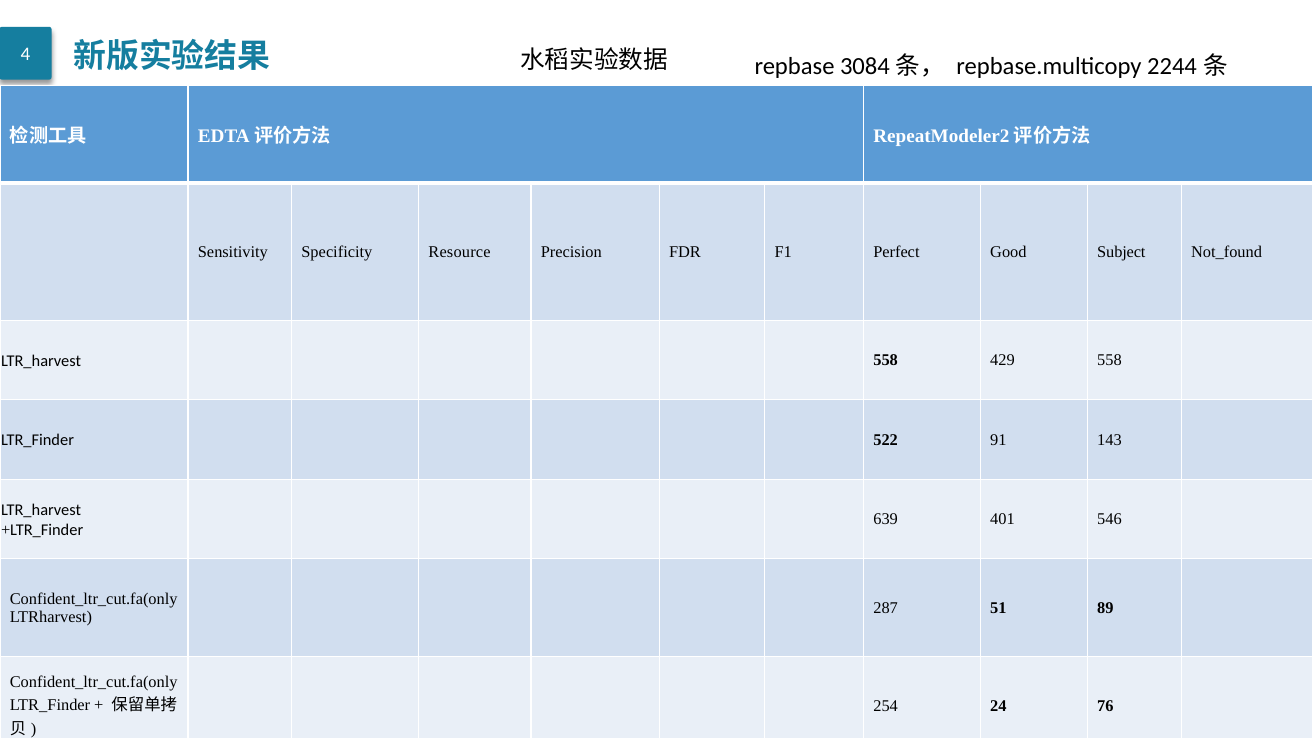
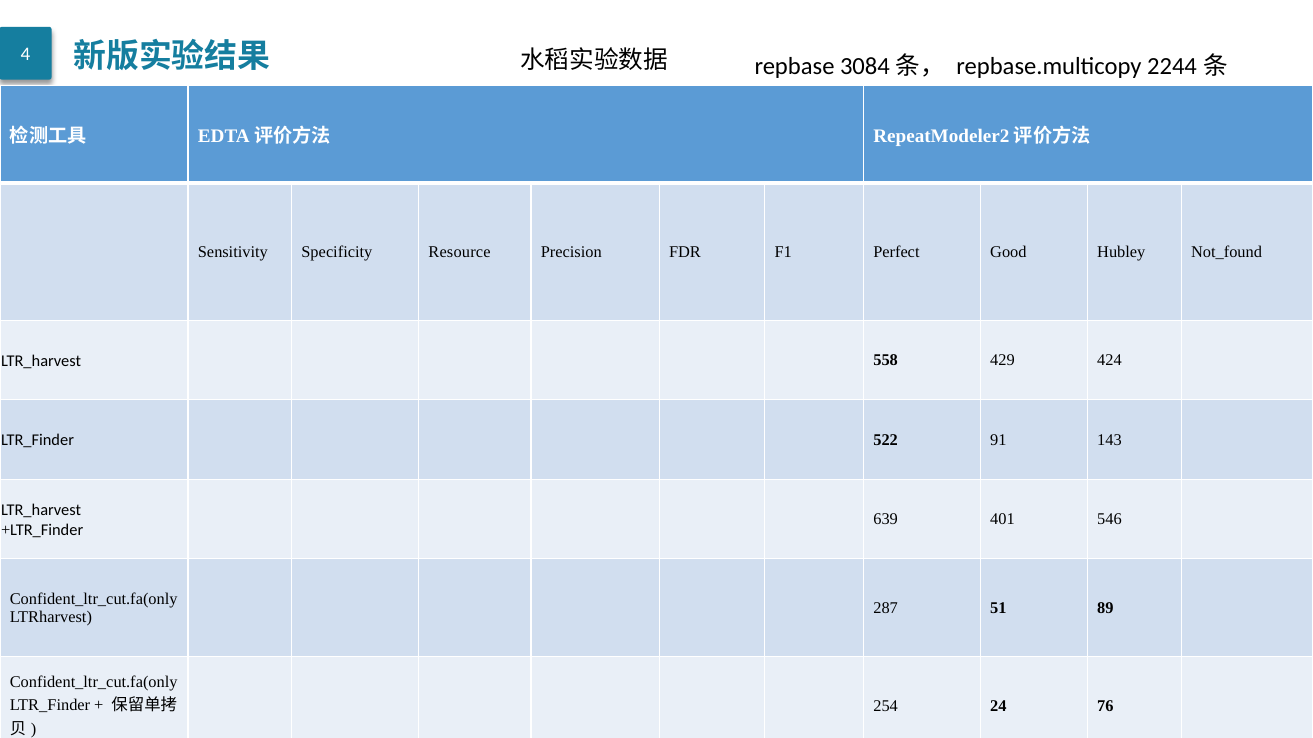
Subject: Subject -> Hubley (1121, 252)
429 558: 558 -> 424 (1110, 361)
